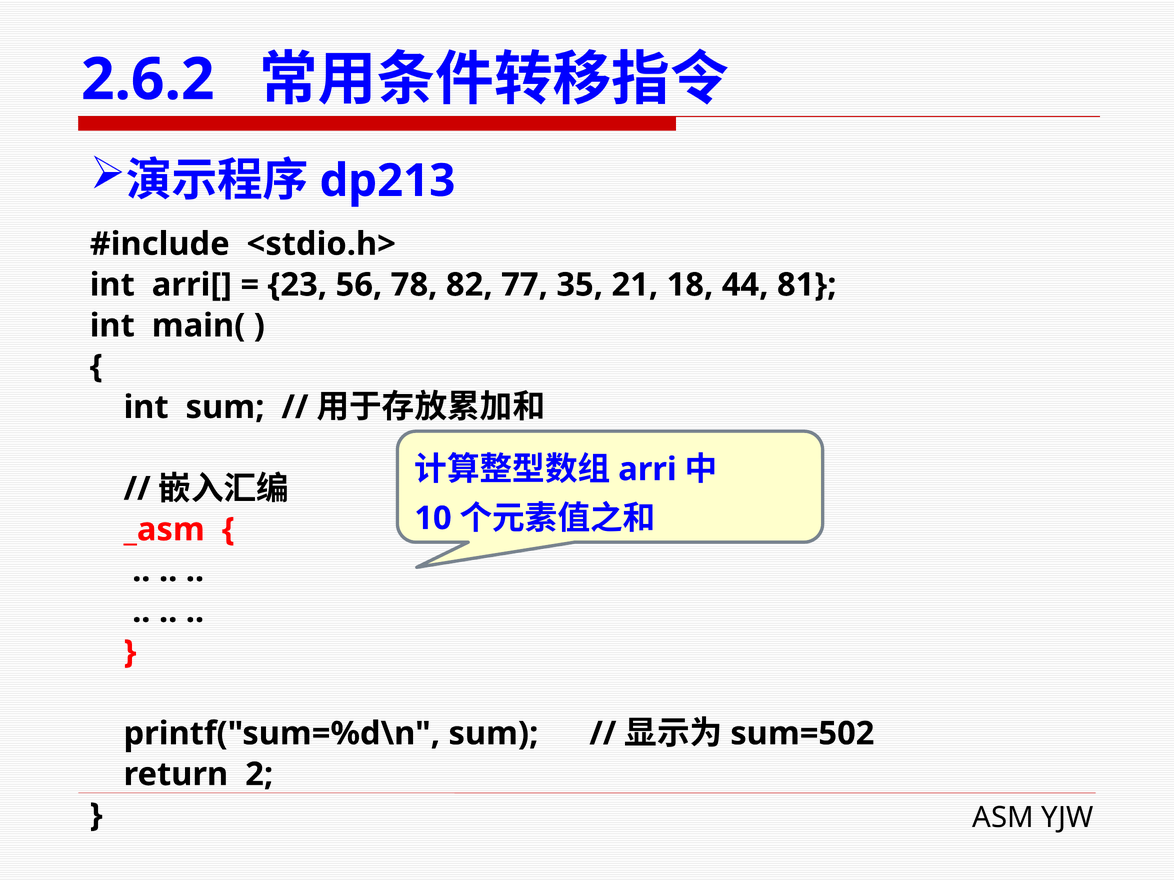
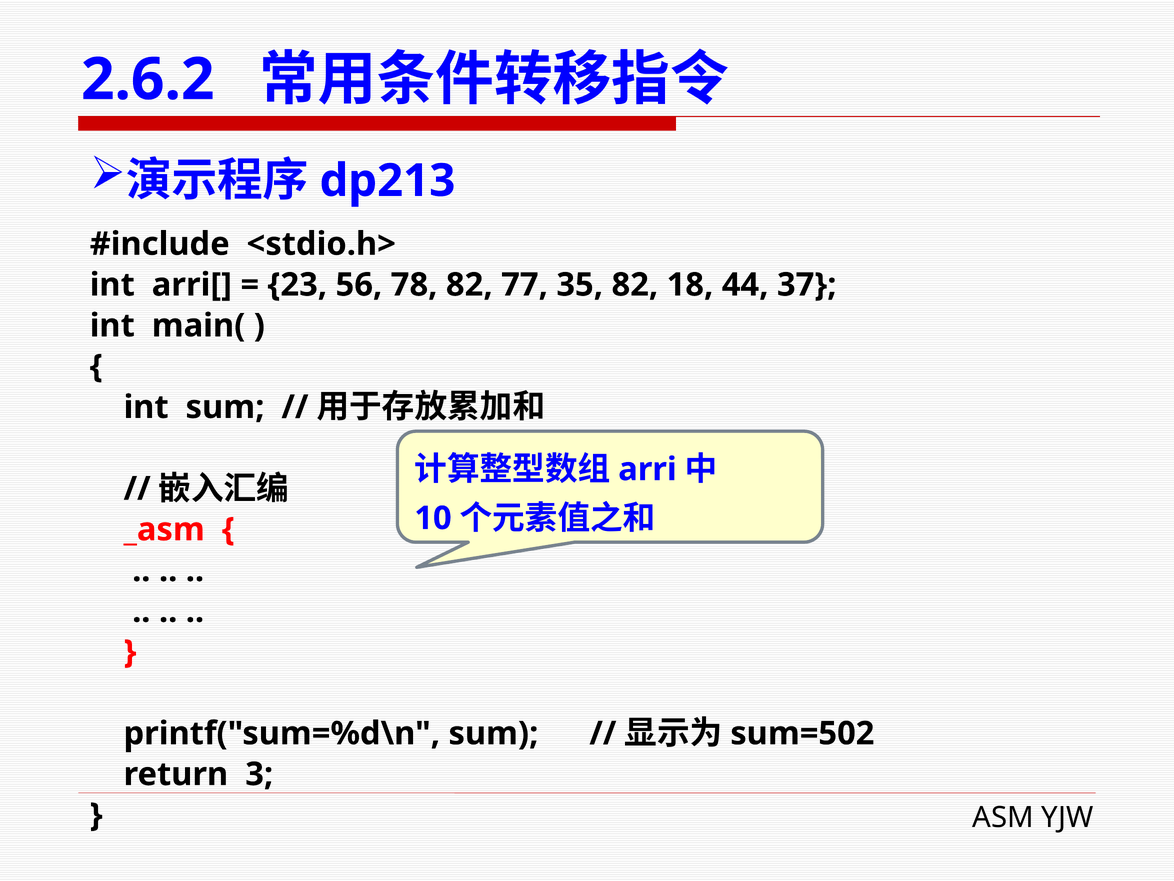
35 21: 21 -> 82 (635, 285)
81: 81 -> 37 (807, 285)
2: 2 -> 3 (259, 774)
